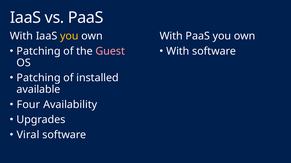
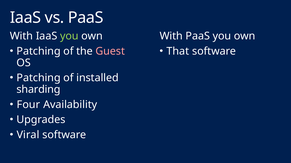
you colour: yellow -> light green (69, 36)
With: With -> That (178, 51)
available: available -> sharding (38, 90)
